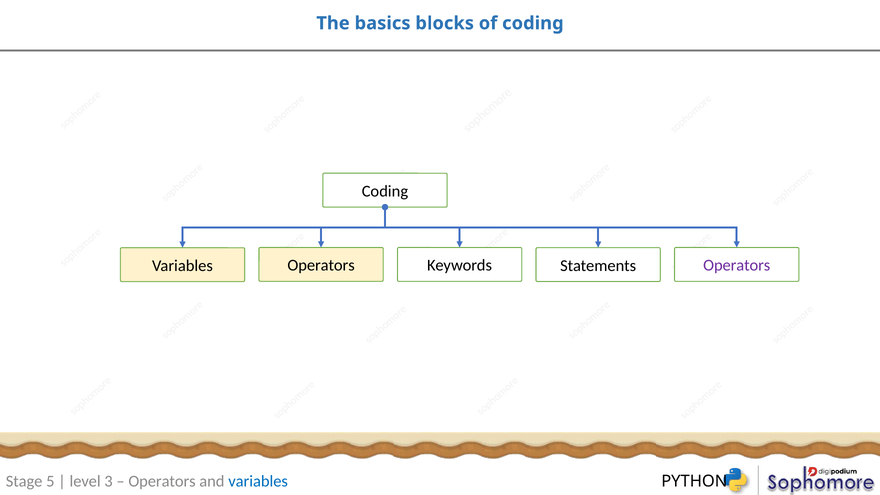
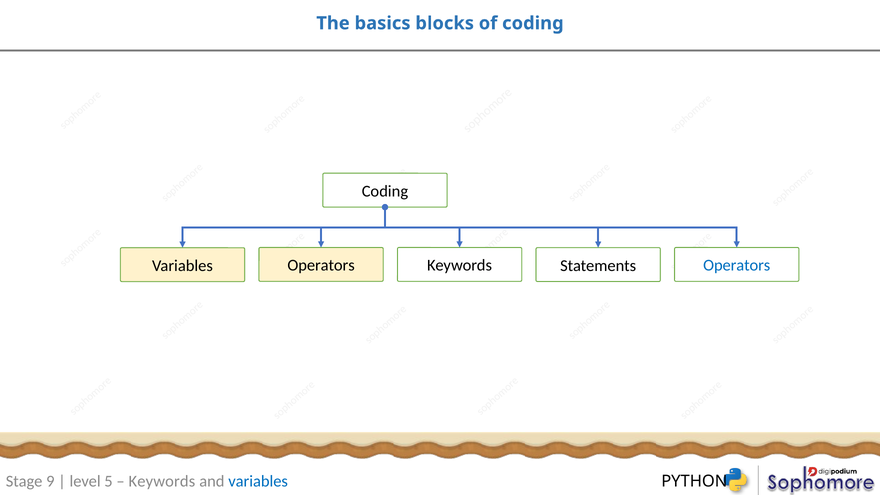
Operators colour: purple -> blue (737, 266)
5: 5 -> 9 (50, 481)
3: 3 -> 5 (109, 481)
Operators: Operators -> Keywords (162, 481)
